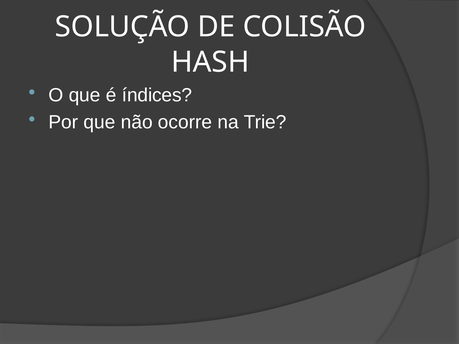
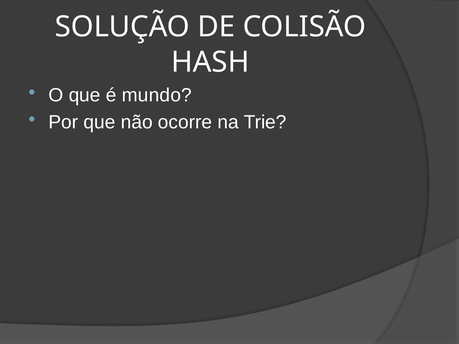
índices: índices -> mundo (157, 95)
